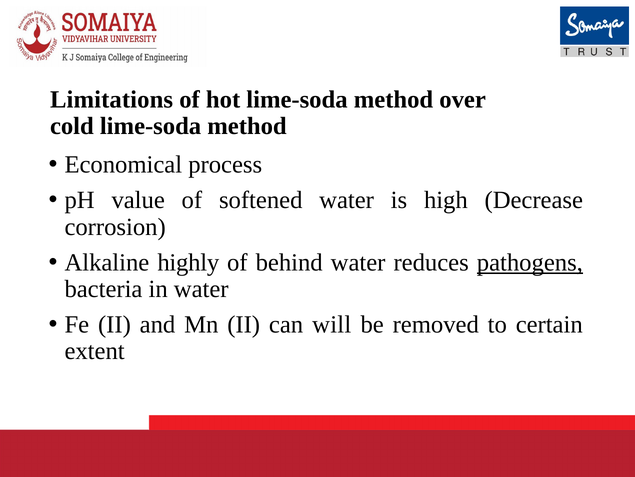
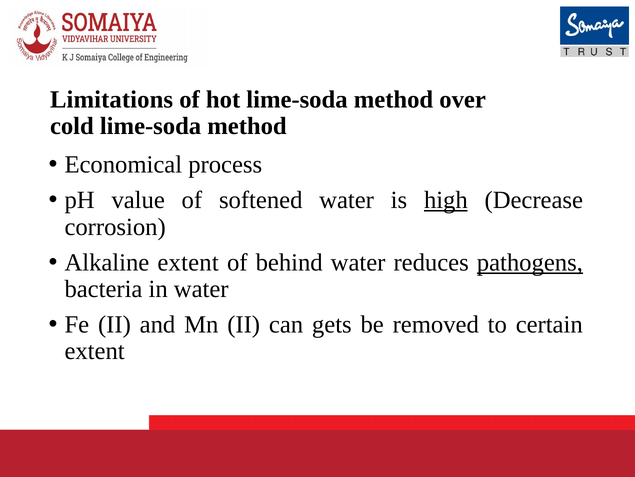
high underline: none -> present (446, 200)
Alkaline highly: highly -> extent (188, 262)
will: will -> gets (332, 324)
